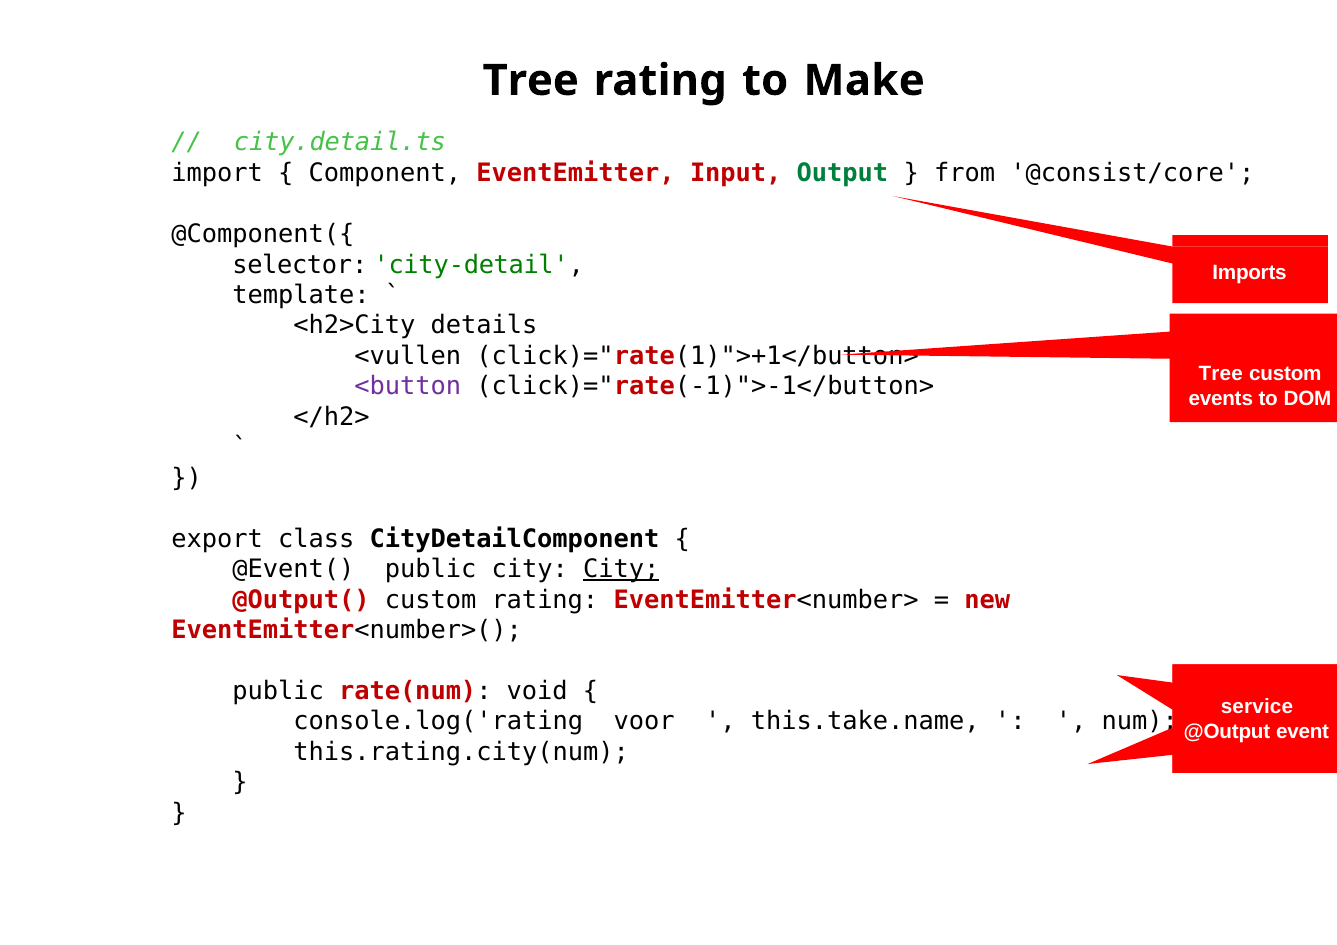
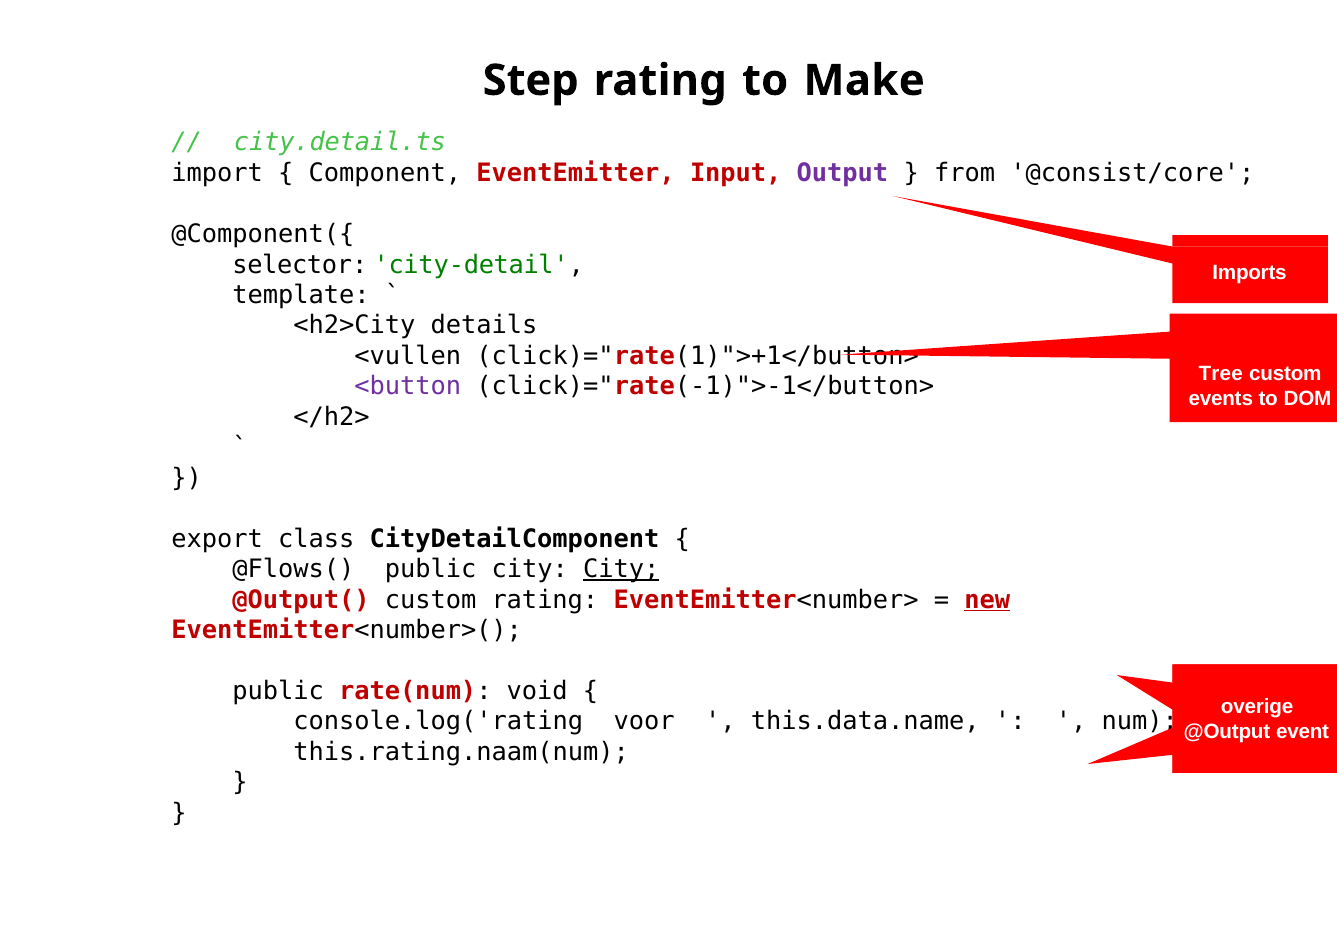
Tree: Tree -> Step (531, 81)
Output colour: green -> purple (842, 173)
@Event(: @Event( -> @Flows( (293, 570)
new underline: none -> present (987, 600)
service: service -> overige (1257, 707)
this.take.name: this.take.name -> this.data.name (865, 722)
this.rating.city(num: this.rating.city(num -> this.rating.naam(num (461, 752)
